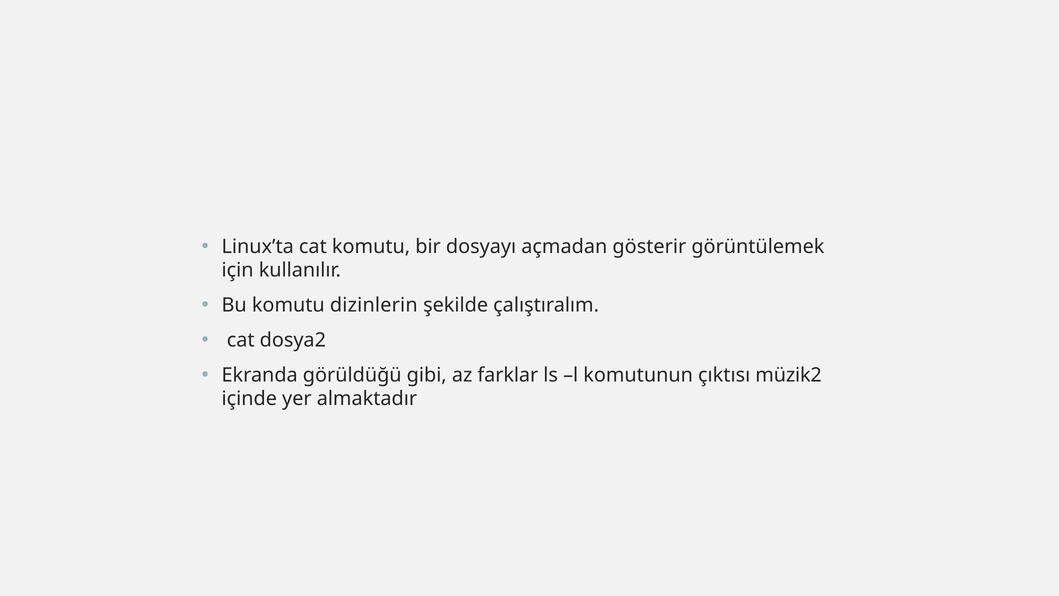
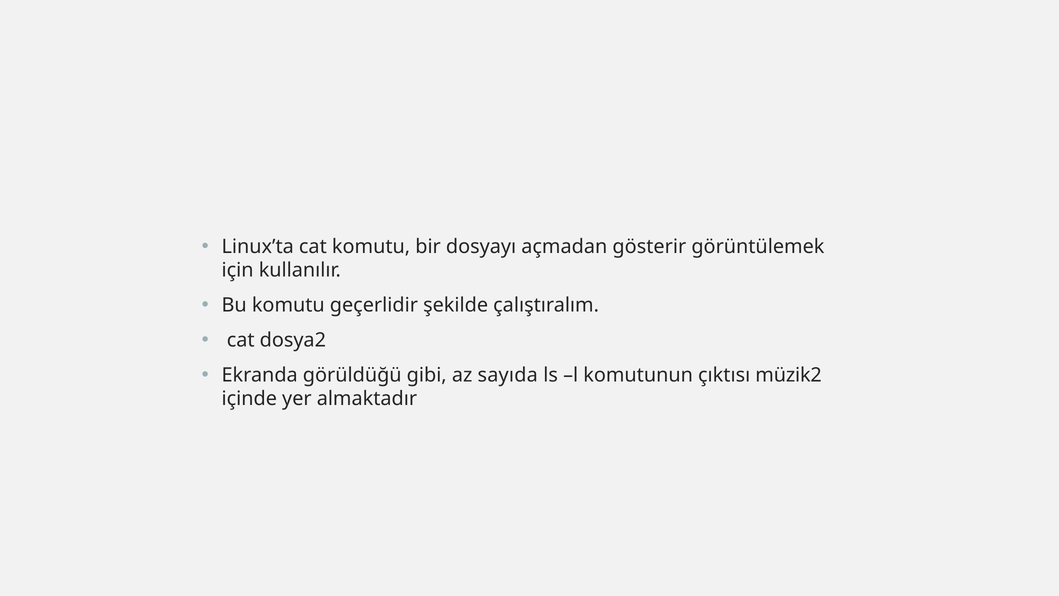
dizinlerin: dizinlerin -> geçerlidir (374, 305)
farklar: farklar -> sayıda (508, 375)
